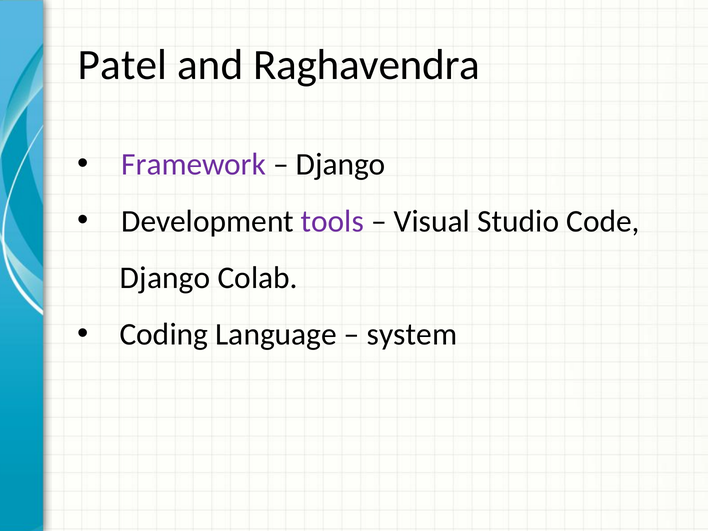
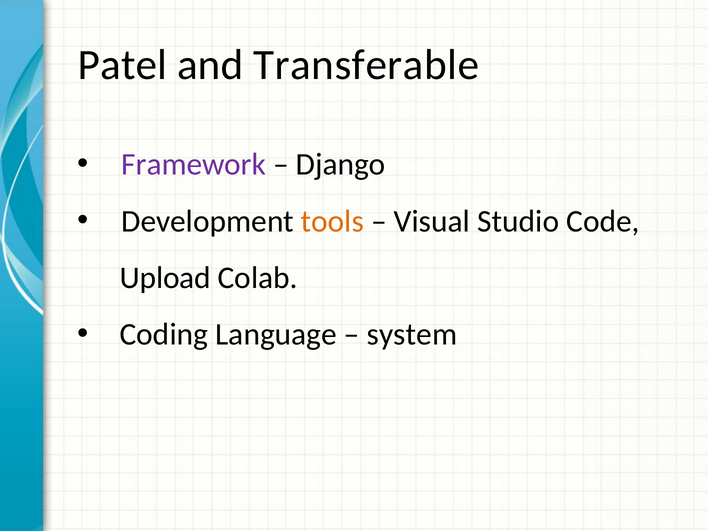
Raghavendra: Raghavendra -> Transferable (366, 65)
tools colour: purple -> orange (332, 221)
Django: Django -> Upload (165, 278)
